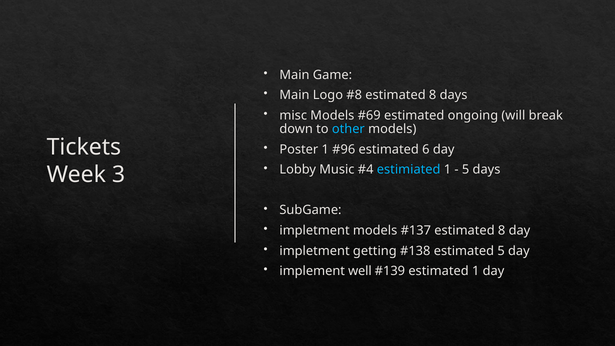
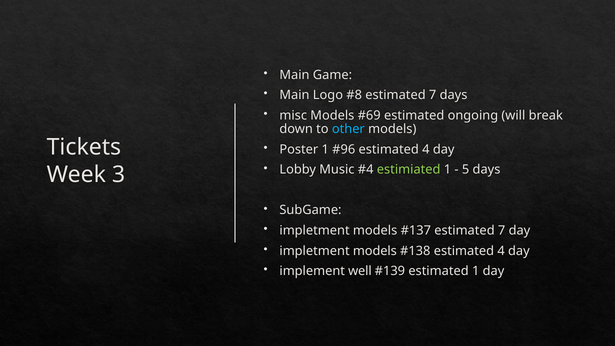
8: 8 -> 7 (433, 95)
6: 6 -> 4 (426, 149)
estimiated colour: light blue -> light green (409, 170)
8: 8 -> 7 (502, 230)
getting: getting -> models (375, 251)
5: 5 -> 4 (501, 251)
